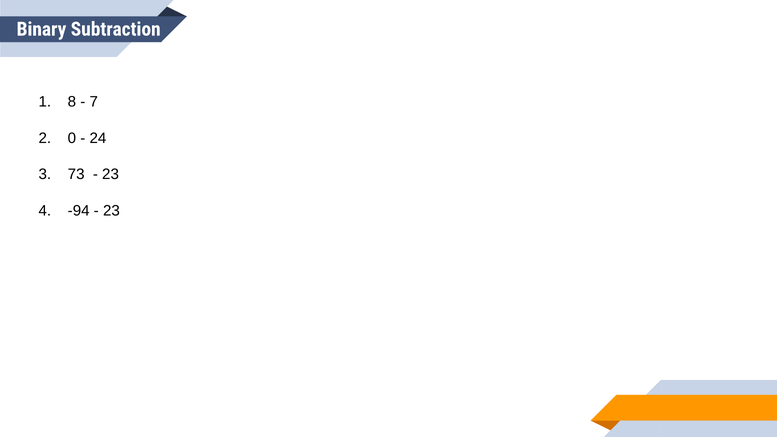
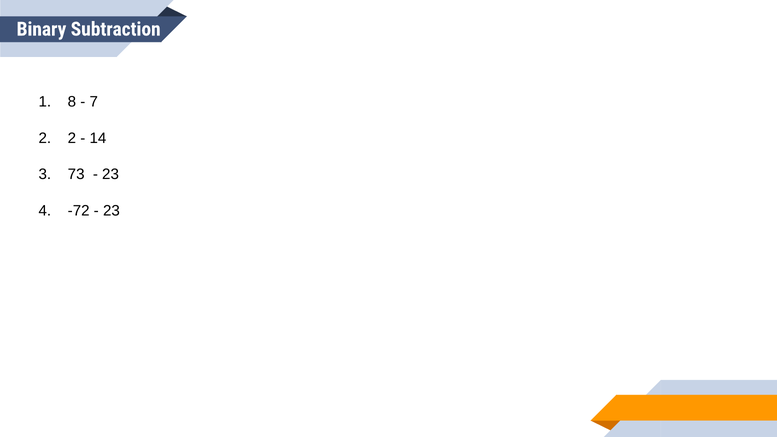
0: 0 -> 2 (72, 138)
24: 24 -> 14 (98, 138)
-94: -94 -> -72 (79, 211)
